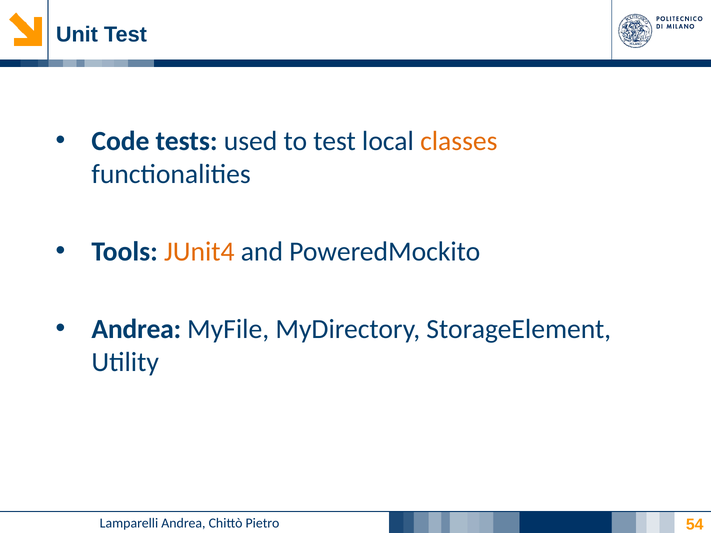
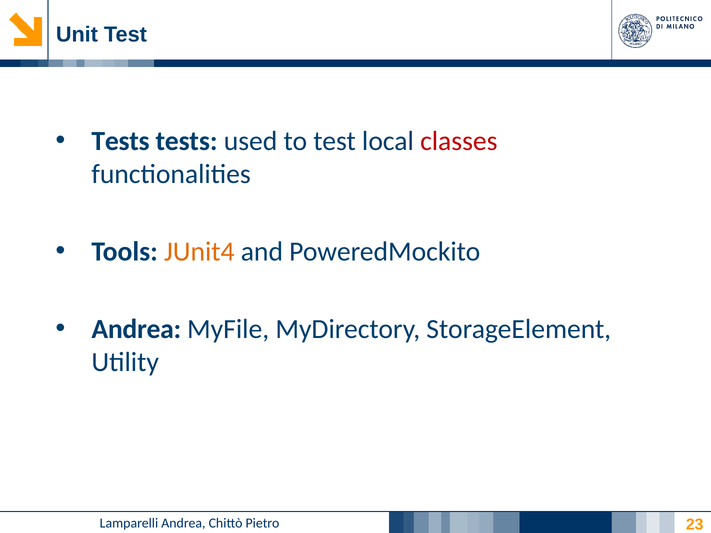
Code: Code -> Tests (121, 141)
classes colour: orange -> red (459, 141)
54: 54 -> 23 (695, 525)
